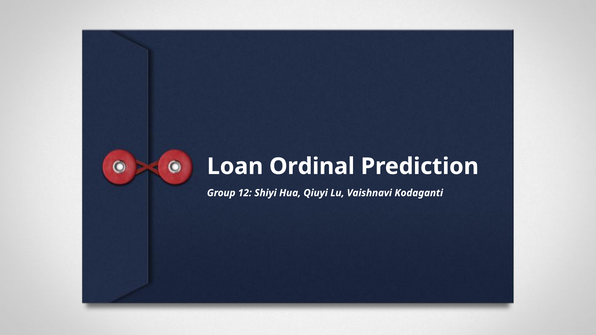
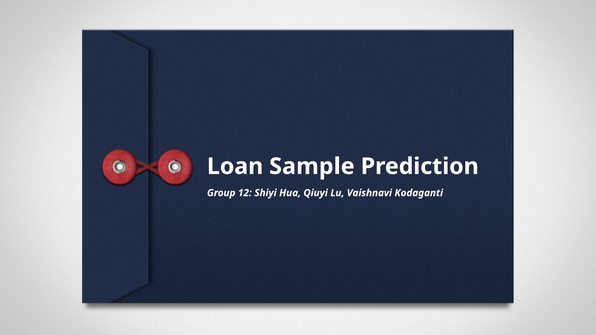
Ordinal: Ordinal -> Sample (312, 167)
